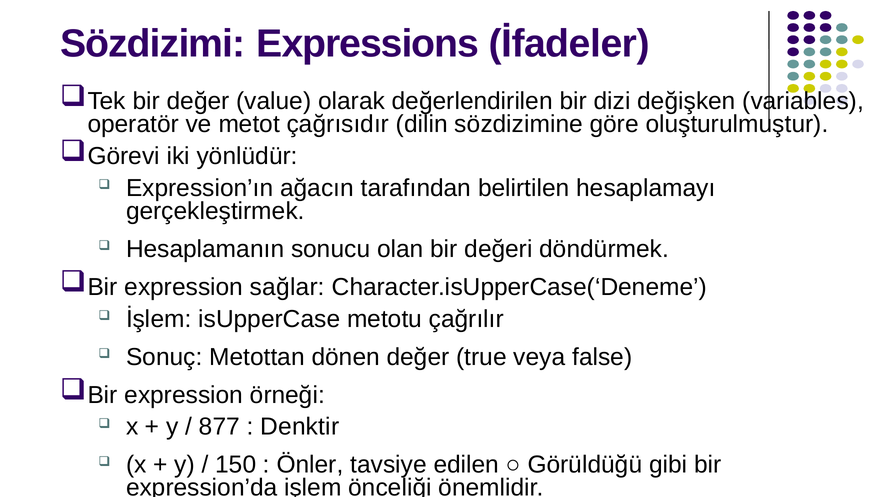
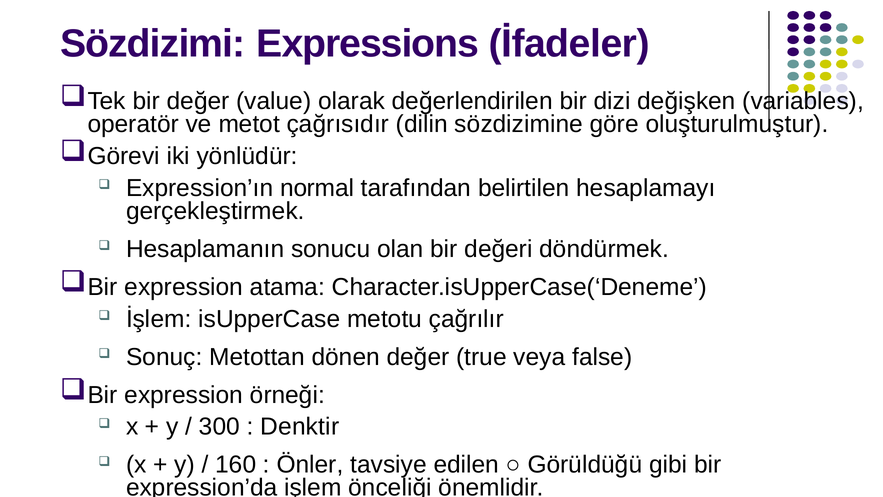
ağacın: ağacın -> normal (317, 188)
sağlar: sağlar -> atama (287, 287)
877: 877 -> 300 (219, 427)
150: 150 -> 160 (236, 465)
